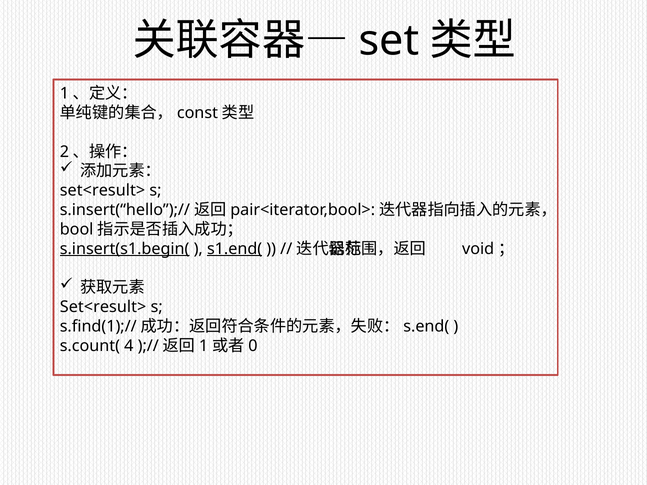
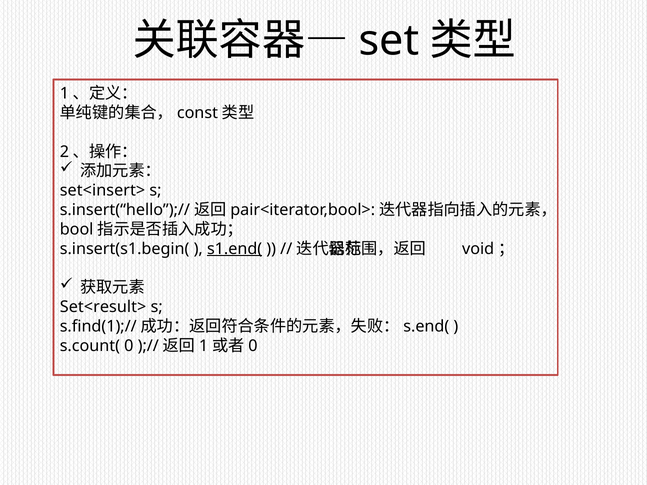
set<result>: set<result> -> set<insert> (103, 191)
s.insert(s1.begin( underline: present -> none (125, 249)
4: 4 -> 0 (129, 346)
